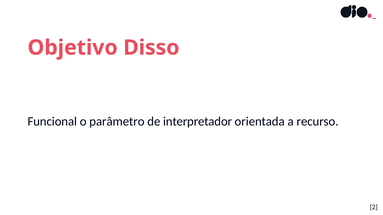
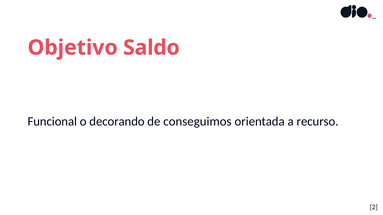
Disso: Disso -> Saldo (151, 48)
parâmetro: parâmetro -> decorando (117, 122)
interpretador: interpretador -> conseguimos (198, 122)
